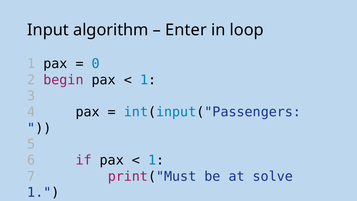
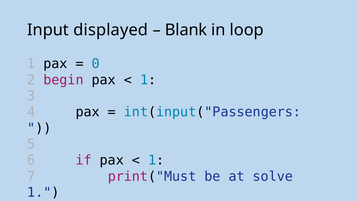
algorithm: algorithm -> displayed (111, 30)
Enter: Enter -> Blank (186, 30)
